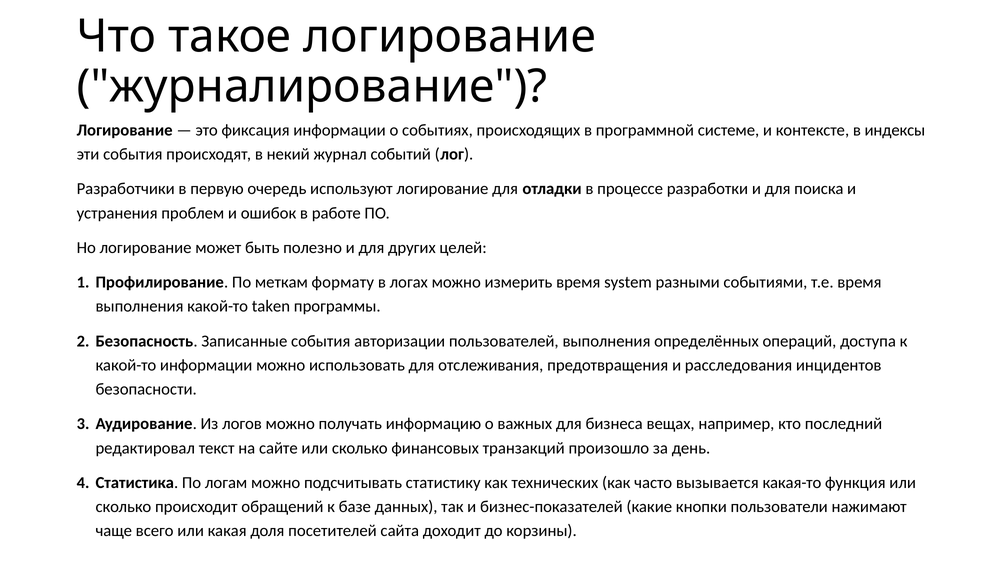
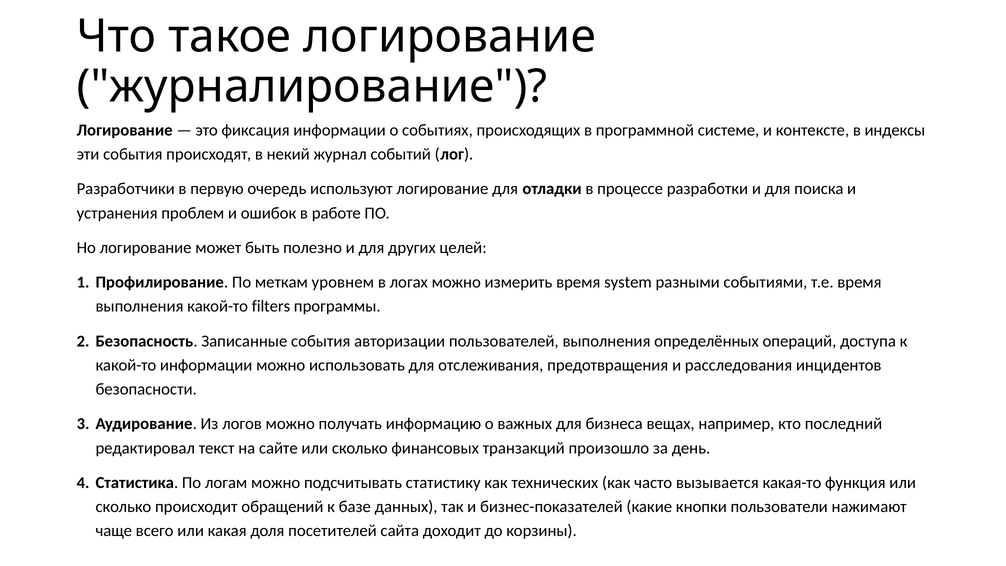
формату: формату -> уровнем (343, 282)
taken: taken -> filters (271, 306)
